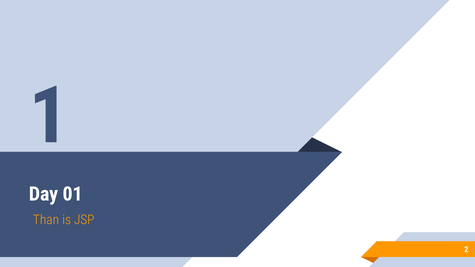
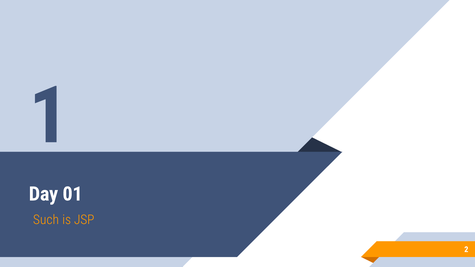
Than: Than -> Such (46, 220)
